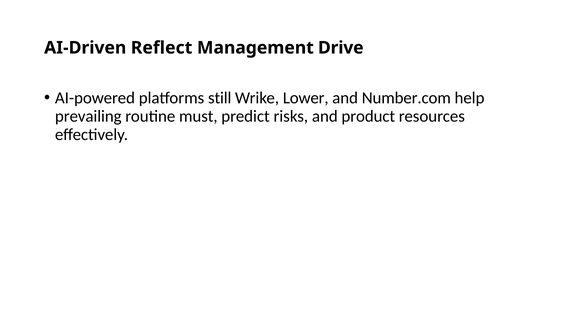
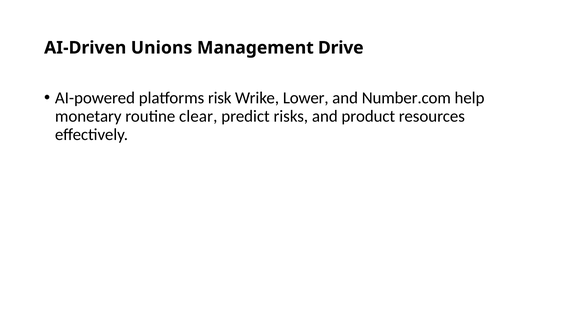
Reflect: Reflect -> Unions (162, 48)
still: still -> risk (220, 98)
prevailing: prevailing -> monetary (88, 116)
must: must -> clear (198, 116)
